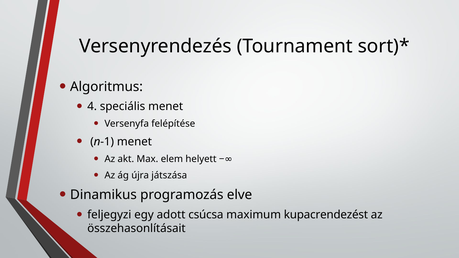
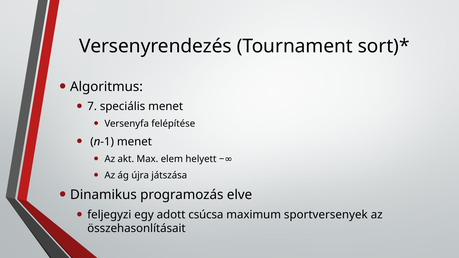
4: 4 -> 7 (92, 107)
kupacrendezést: kupacrendezést -> sportversenyek (326, 215)
